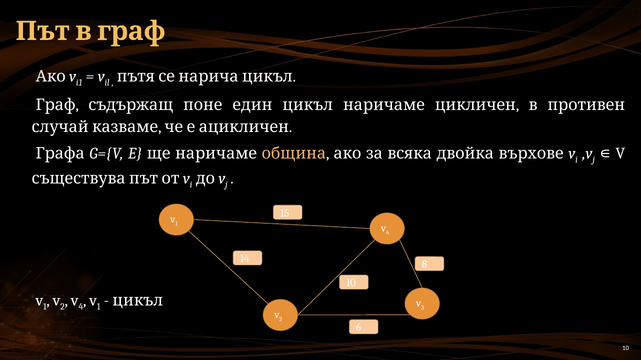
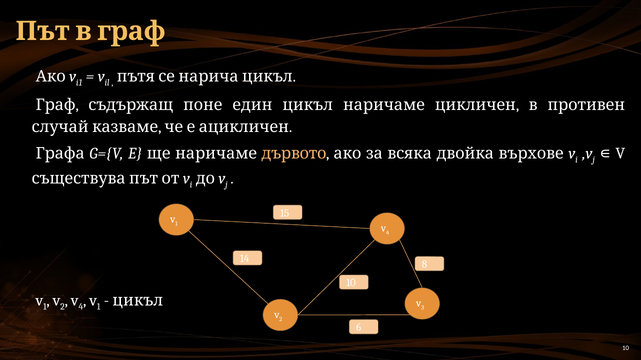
община: община -> дървото (294, 154)
